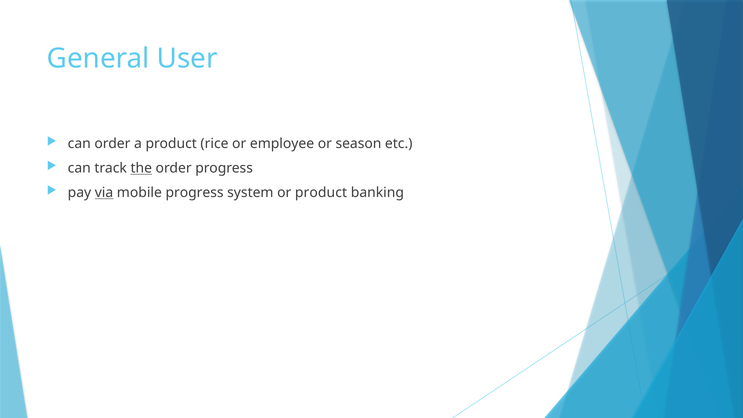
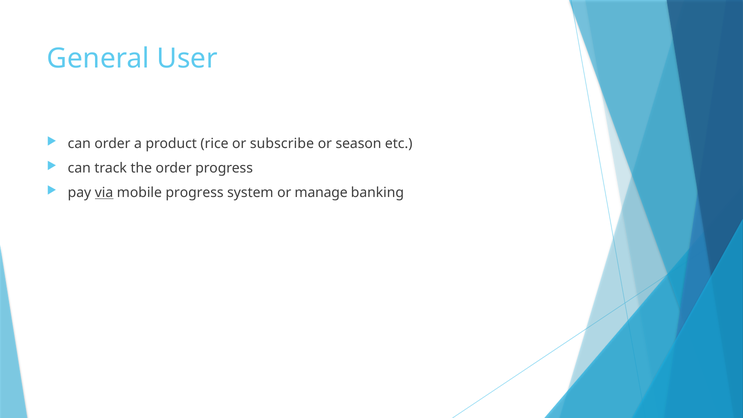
employee: employee -> subscribe (282, 144)
the underline: present -> none (141, 168)
or product: product -> manage (321, 193)
